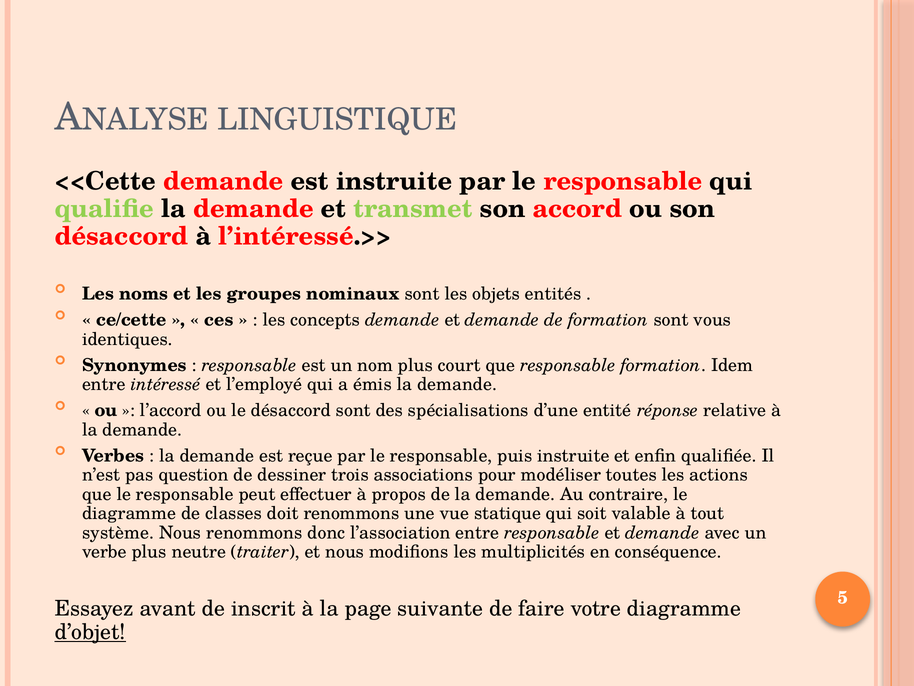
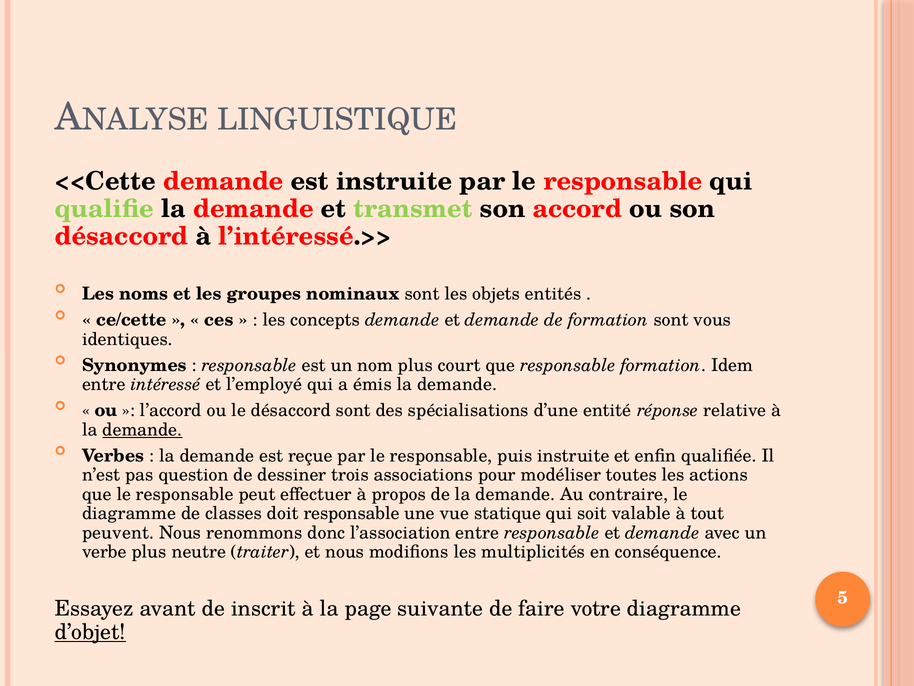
demande underline: none -> present (142, 429)
doit renommons: renommons -> responsable (352, 513)
système: système -> peuvent (118, 532)
